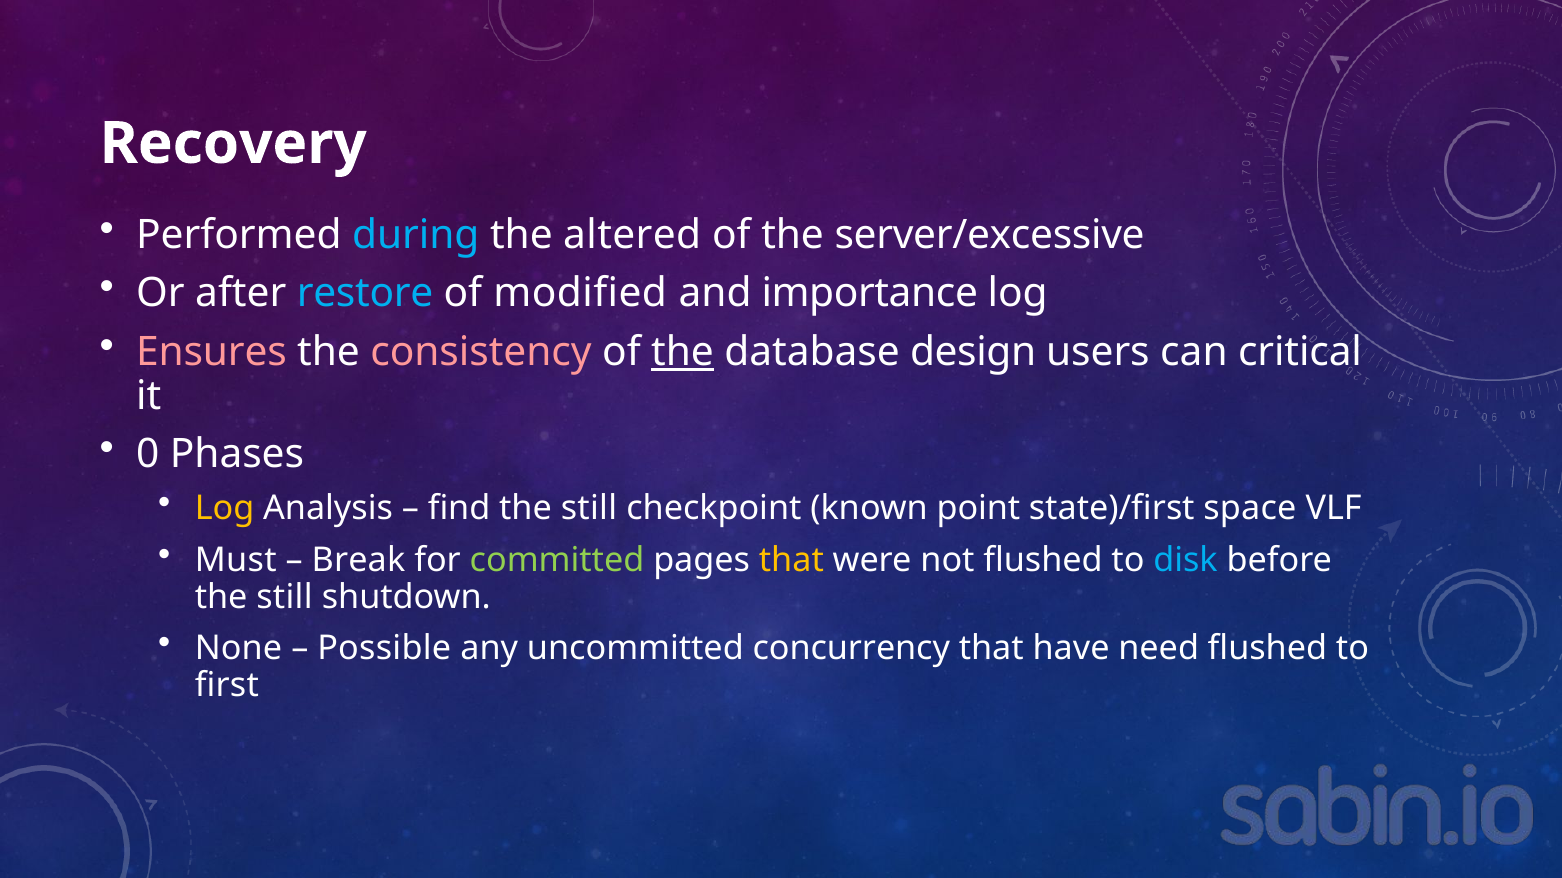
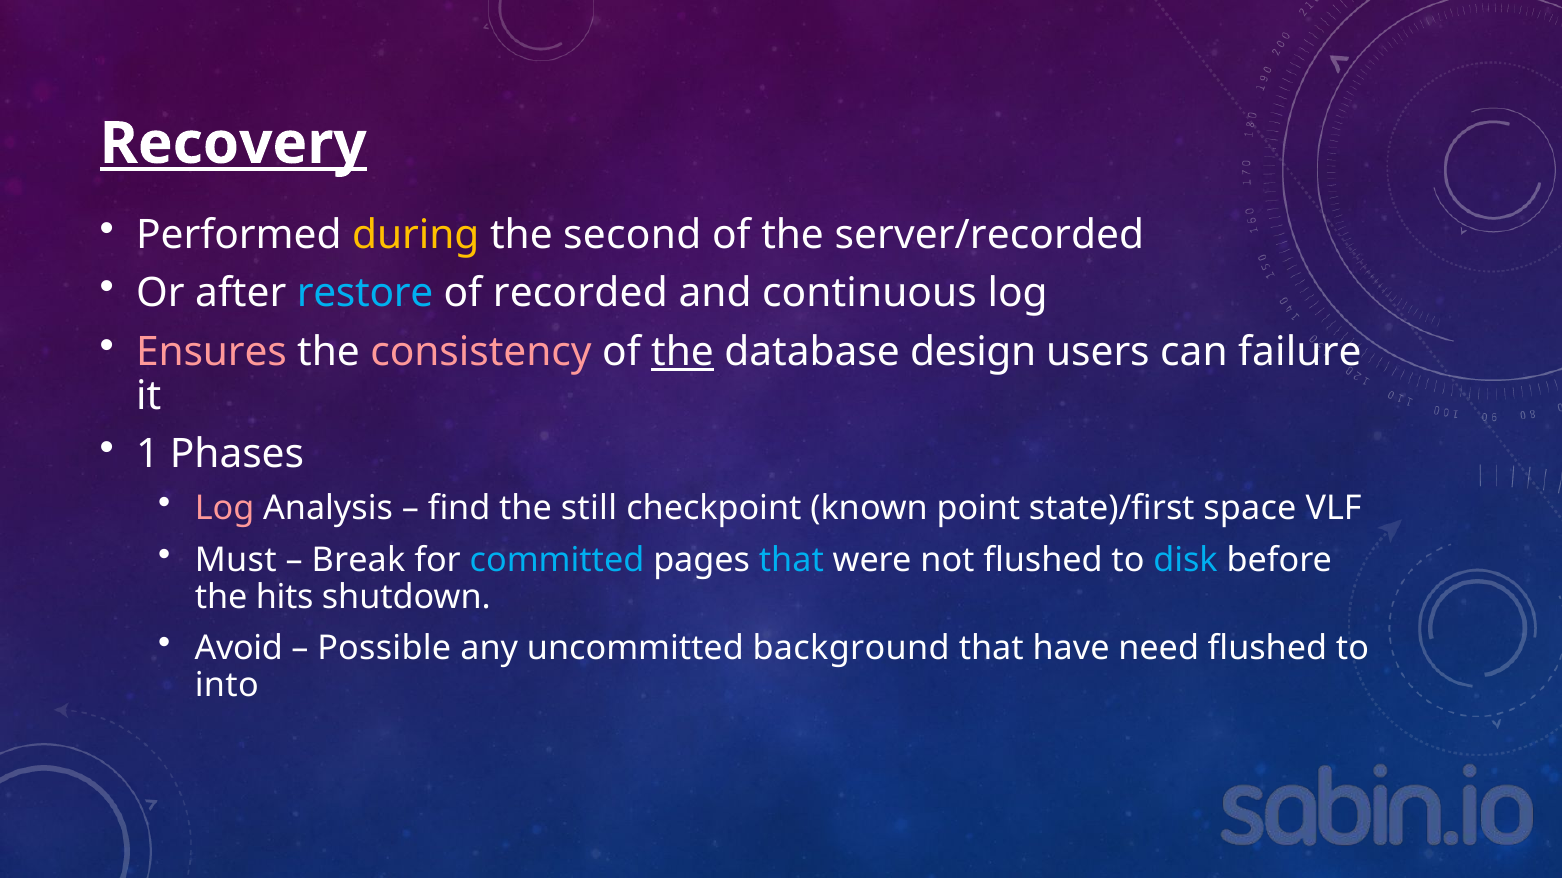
Recovery underline: none -> present (233, 144)
during colour: light blue -> yellow (416, 235)
altered: altered -> second (632, 235)
server/excessive: server/excessive -> server/recorded (989, 235)
modified: modified -> recorded (580, 294)
importance: importance -> continuous (869, 294)
critical: critical -> failure (1300, 352)
0: 0 -> 1 (148, 455)
Log colour: yellow -> pink (225, 509)
committed colour: light green -> light blue (557, 560)
that colour: yellow -> light blue (791, 560)
still: still -> hits (285, 597)
None: None -> Avoid (239, 649)
concurrency: concurrency -> background (851, 649)
first: first -> into (227, 686)
